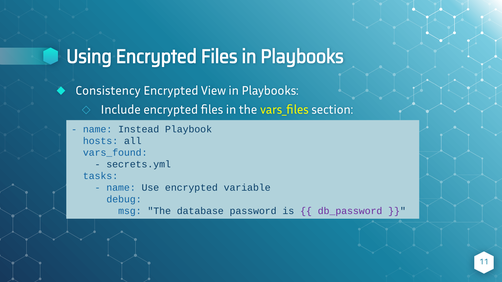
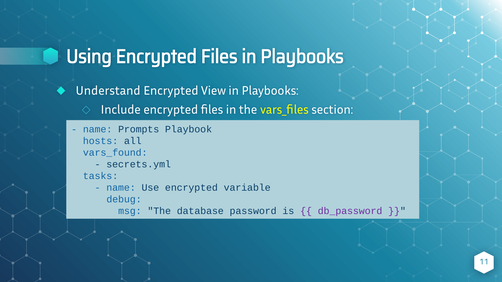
Consistency: Consistency -> Understand (108, 91)
Instead: Instead -> Prompts (139, 129)
